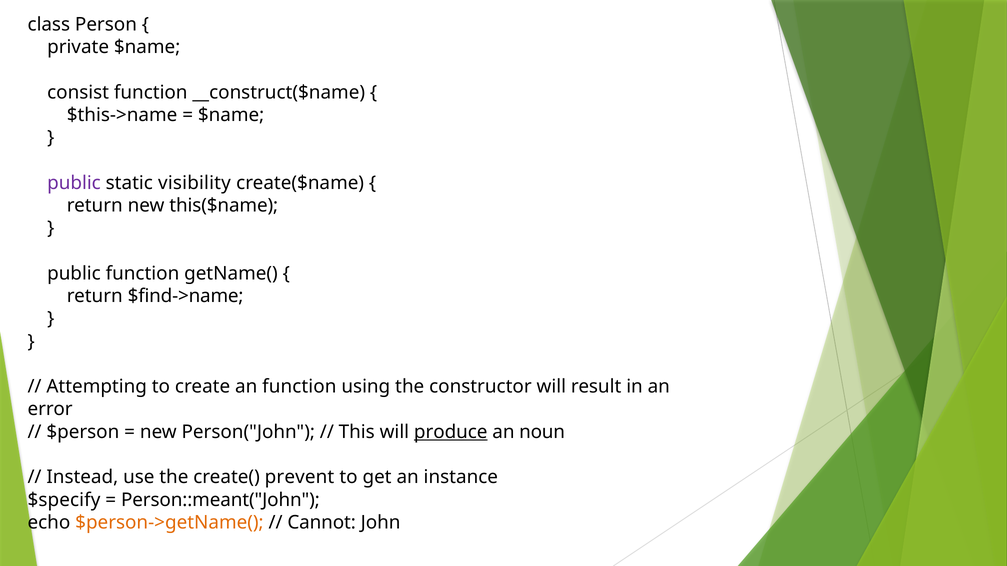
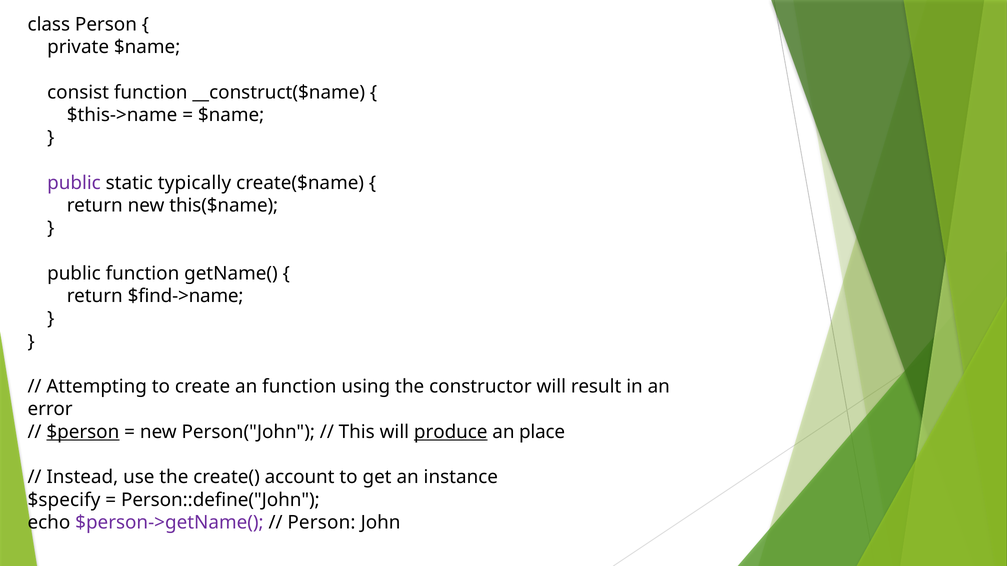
visibility: visibility -> typically (194, 183)
$person underline: none -> present (83, 432)
noun: noun -> place (542, 432)
prevent: prevent -> account (300, 478)
Person::meant("John: Person::meant("John -> Person::define("John (220, 500)
$person->getName( colour: orange -> purple (169, 523)
Cannot: Cannot -> Person (321, 523)
